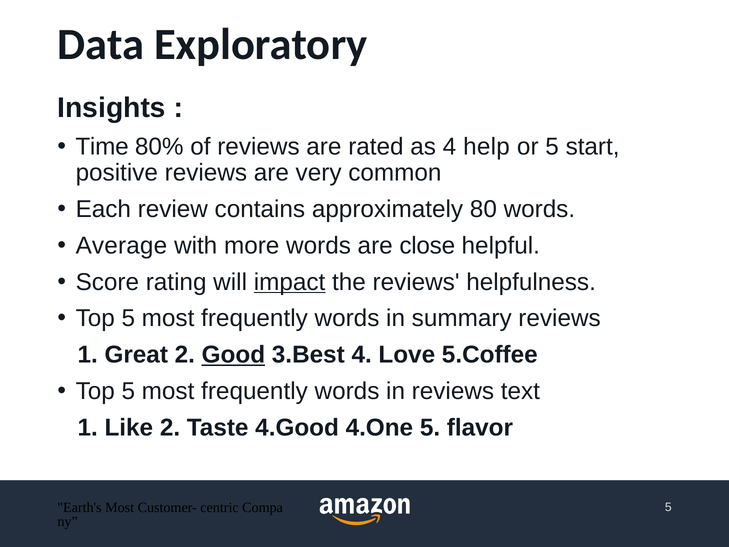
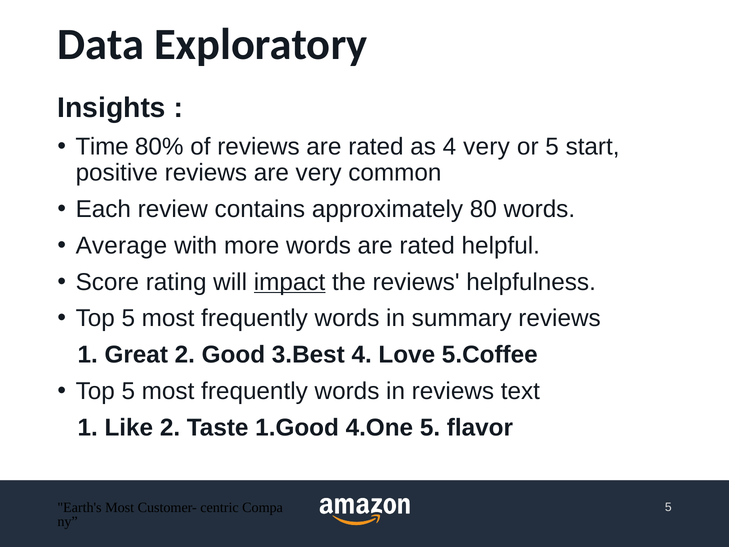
4 help: help -> very (486, 147)
words are close: close -> rated (427, 246)
Good underline: present -> none (233, 355)
4.Good: 4.Good -> 1.Good (297, 427)
